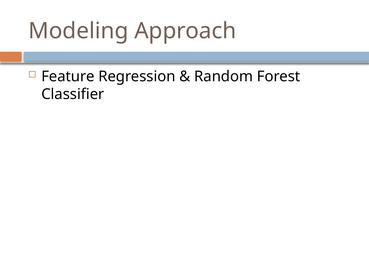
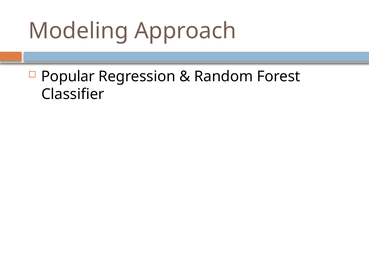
Feature: Feature -> Popular (68, 76)
